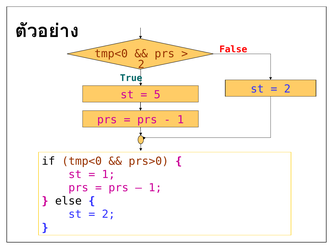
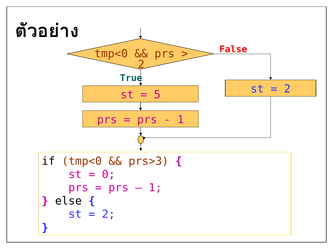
prs>0: prs>0 -> prs>3 (149, 162)
1: 1 -> 0 (109, 175)
